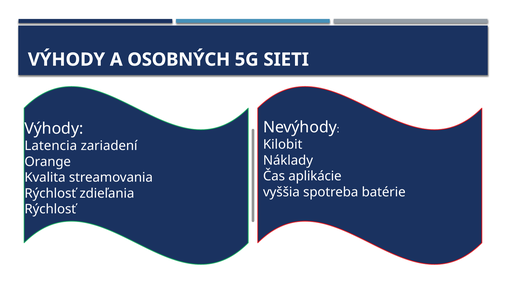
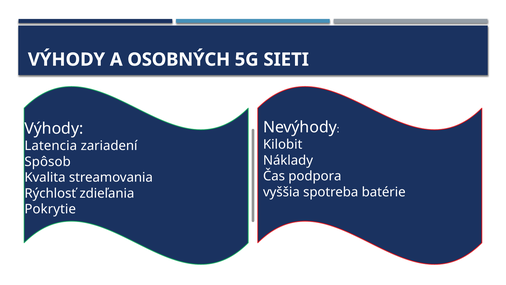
Orange: Orange -> Spôsob (48, 162)
aplikácie: aplikácie -> podpora (315, 176)
Rýchlosť: Rýchlosť -> Pokrytie (50, 209)
